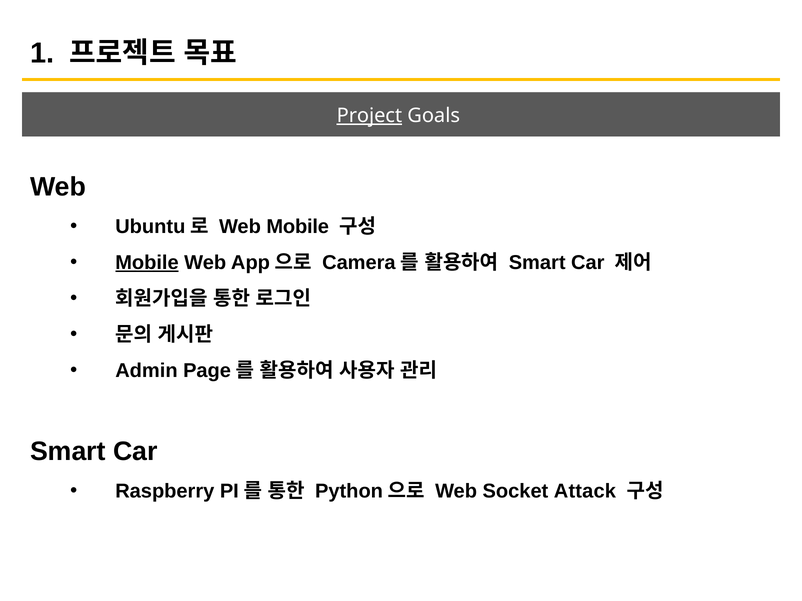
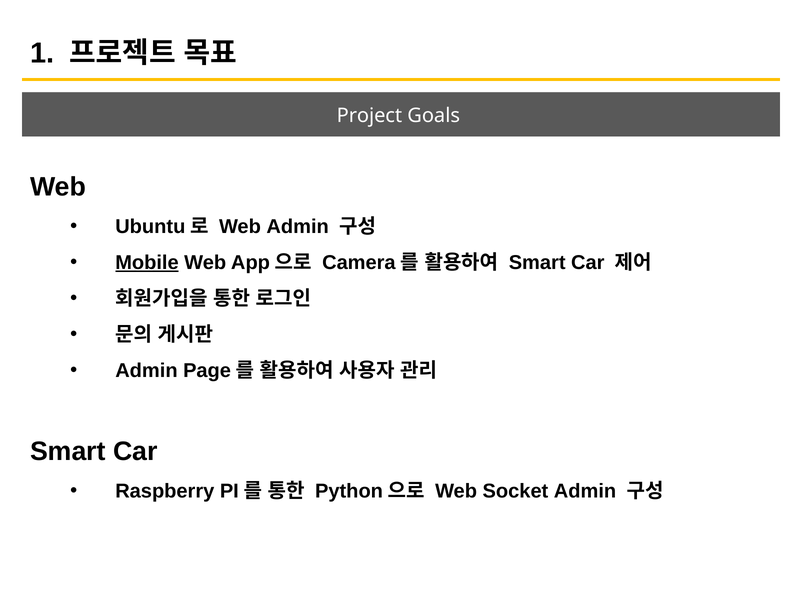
Project underline: present -> none (369, 116)
Web Mobile: Mobile -> Admin (298, 227)
Socket Attack: Attack -> Admin (585, 491)
